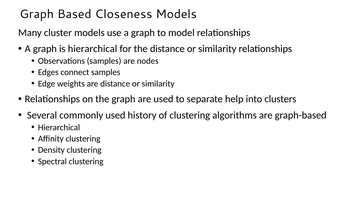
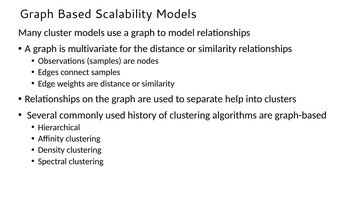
Closeness: Closeness -> Scalability (124, 14)
is hierarchical: hierarchical -> multivariate (93, 49)
